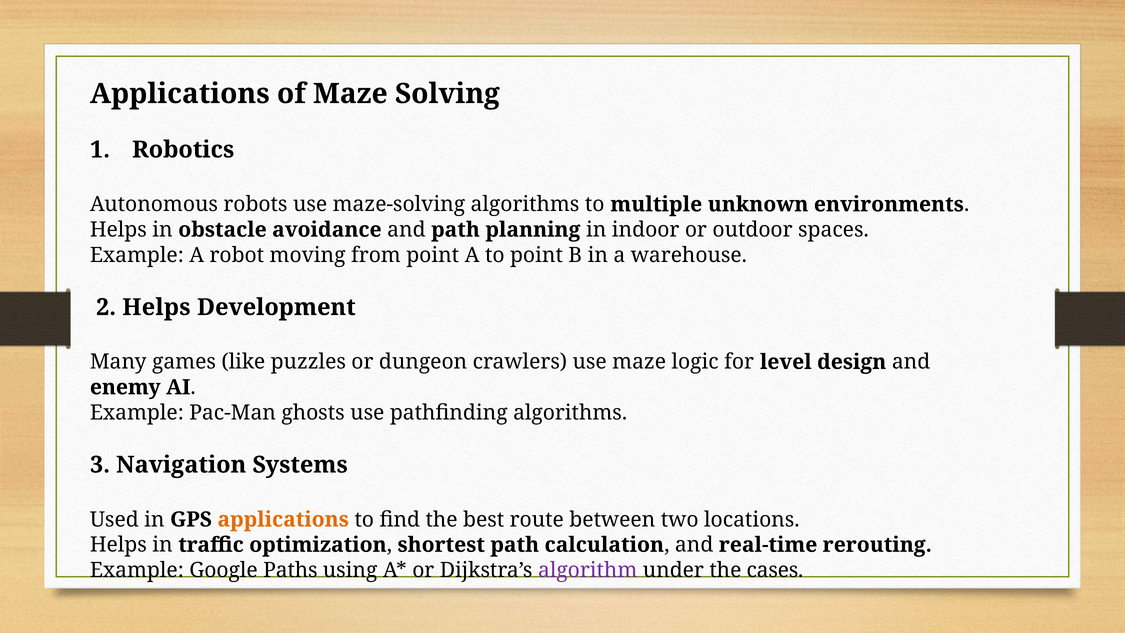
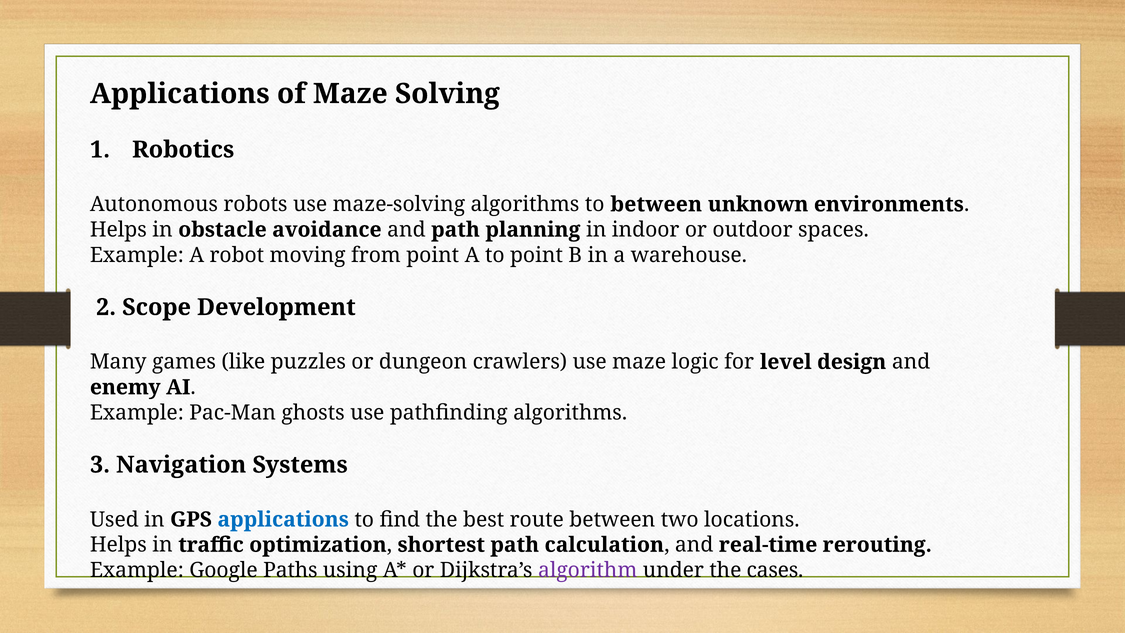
to multiple: multiple -> between (656, 204)
2 Helps: Helps -> Scope (157, 307)
applications colour: orange -> blue (283, 519)
